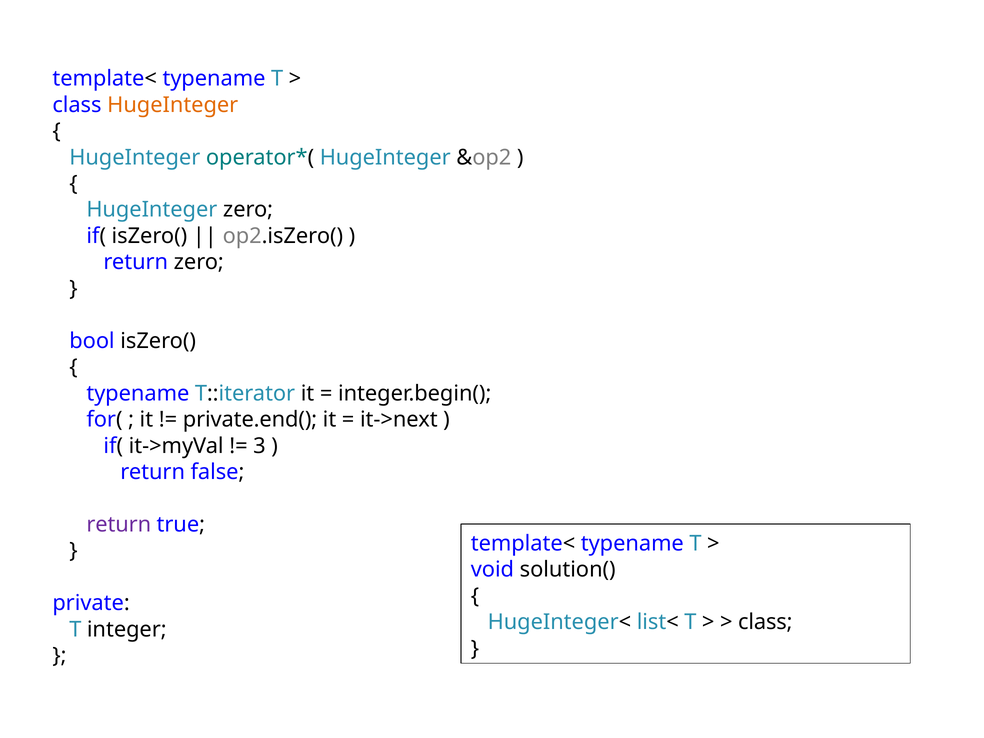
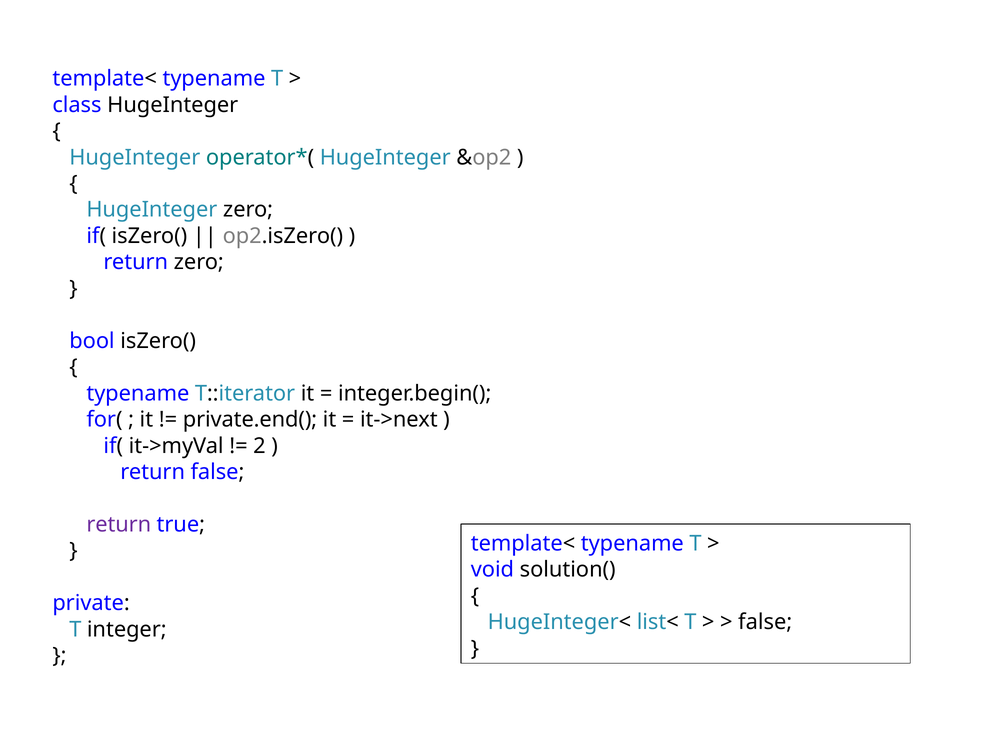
HugeInteger colour: orange -> black (173, 105)
3: 3 -> 2 (259, 446)
class: class -> false (765, 622)
